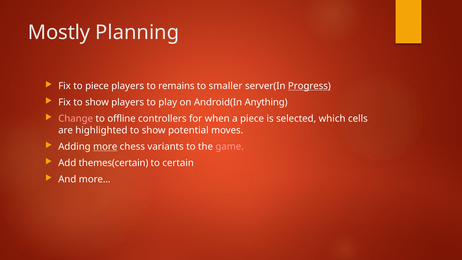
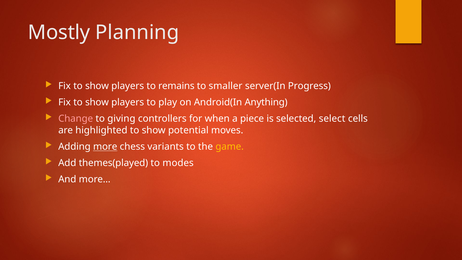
piece: piece -> show (97, 86)
Progress underline: present -> none (309, 86)
offline: offline -> giving (121, 119)
which: which -> select (332, 119)
game colour: pink -> yellow (230, 147)
themes(certain: themes(certain -> themes(played (113, 163)
certain: certain -> modes (178, 163)
